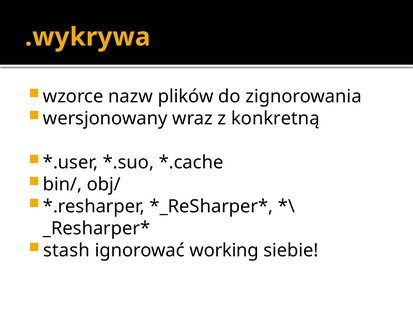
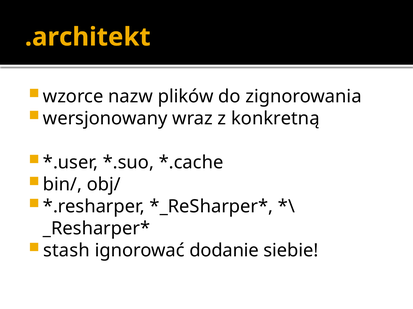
.wykrywa: .wykrywa -> .architekt (88, 37)
working: working -> dodanie (224, 251)
